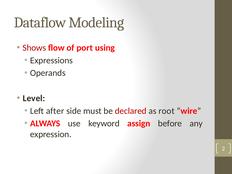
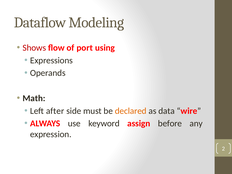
Level: Level -> Math (34, 98)
declared colour: red -> orange (131, 111)
root: root -> data (167, 111)
